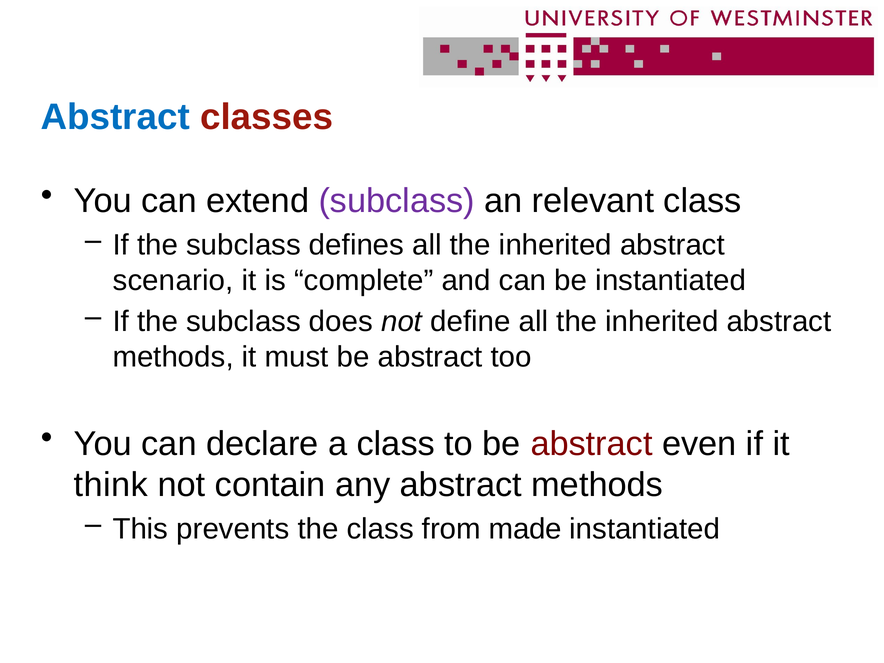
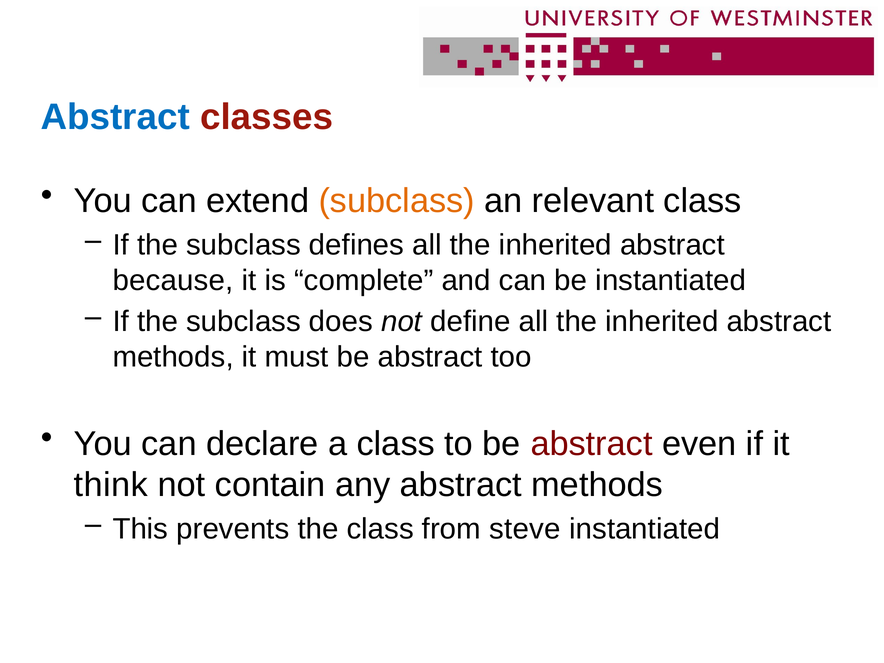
subclass colour: purple -> orange (397, 201)
scenario: scenario -> because (173, 280)
made: made -> steve (525, 529)
